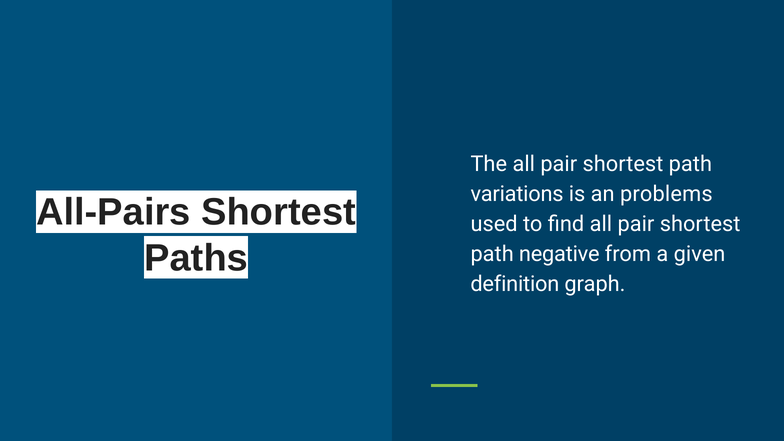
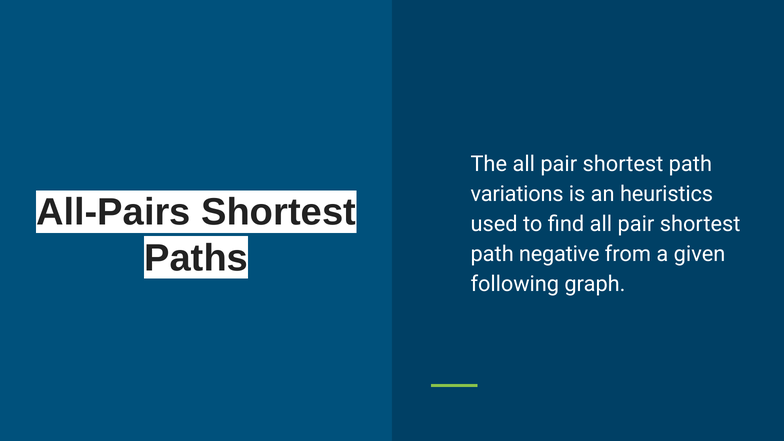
problems: problems -> heuristics (667, 194)
definition: definition -> following (515, 284)
